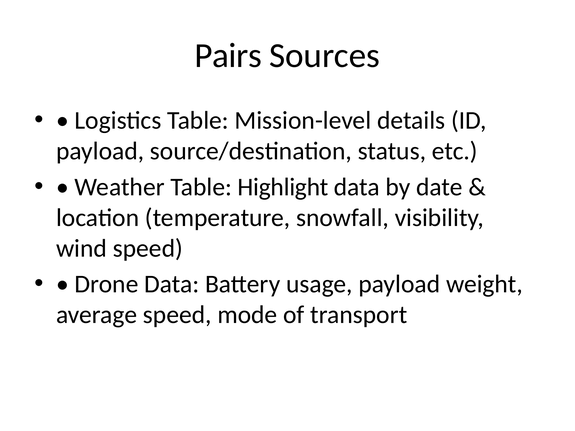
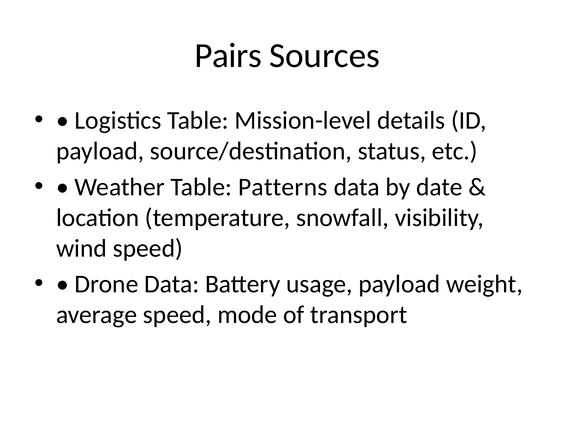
Highlight: Highlight -> Patterns (283, 187)
